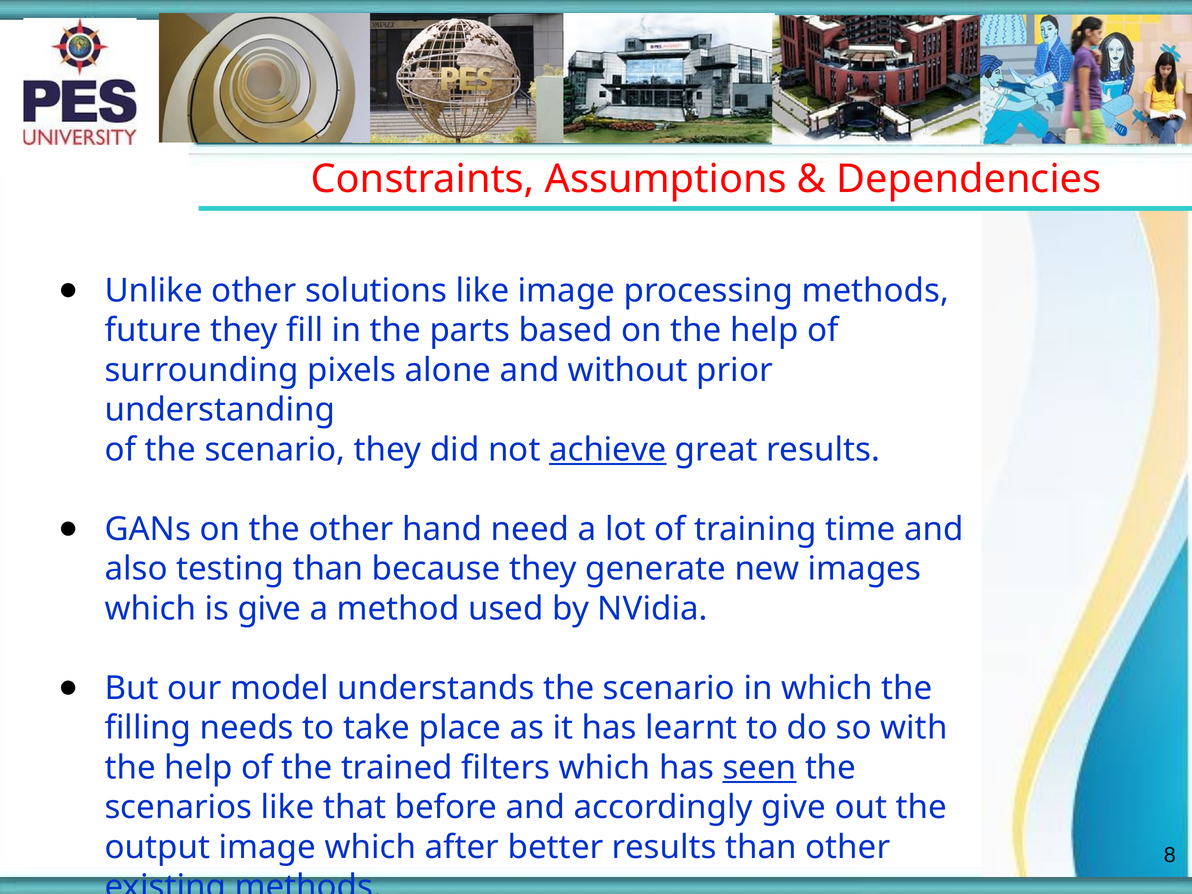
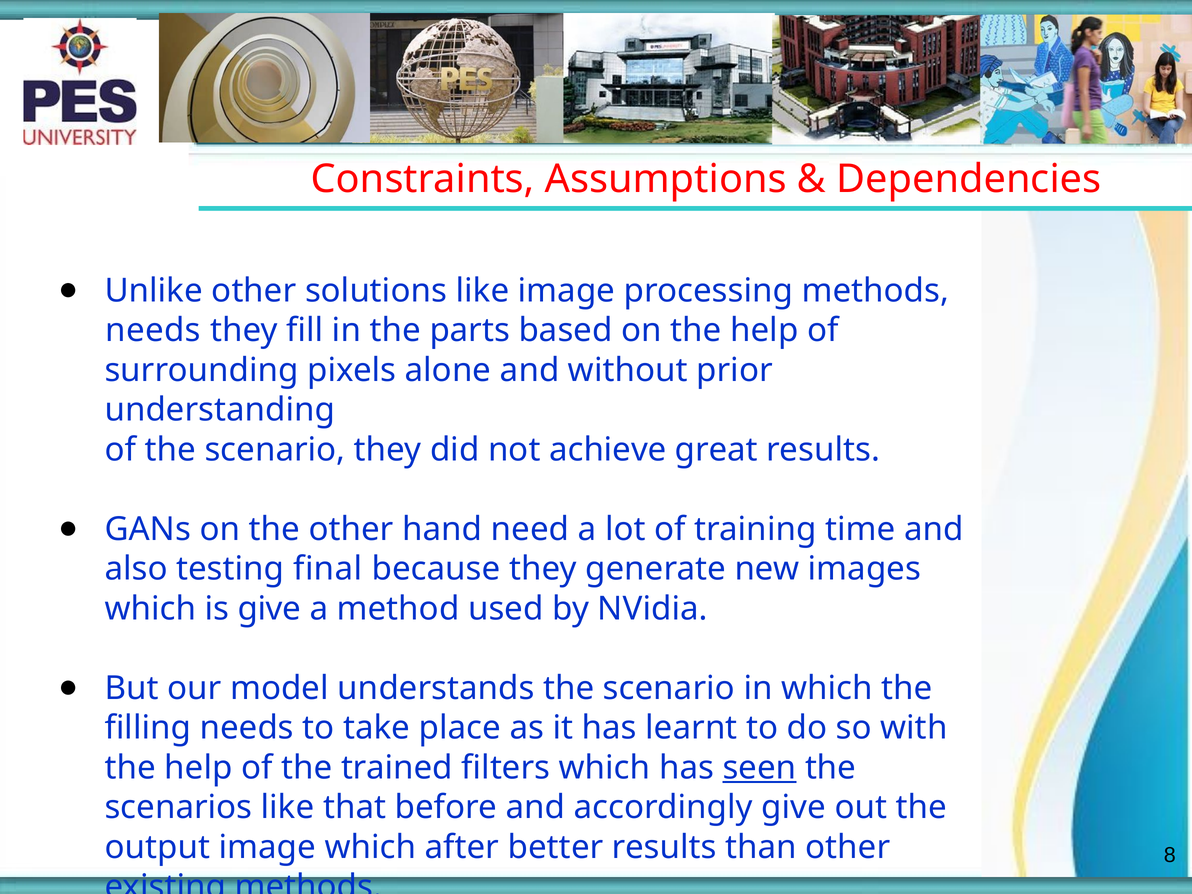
future: future -> needs (153, 330)
achieve underline: present -> none (608, 450)
testing than: than -> final (328, 569)
